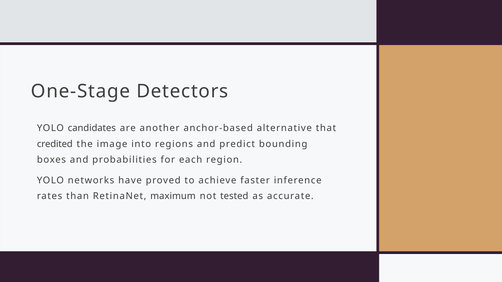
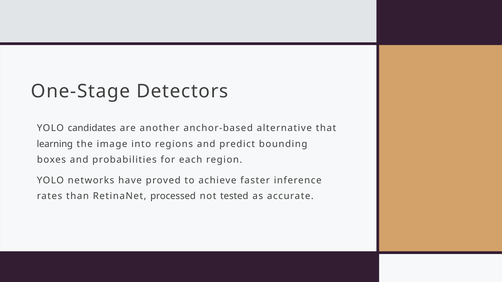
credited: credited -> learning (55, 144)
maximum: maximum -> processed (173, 196)
